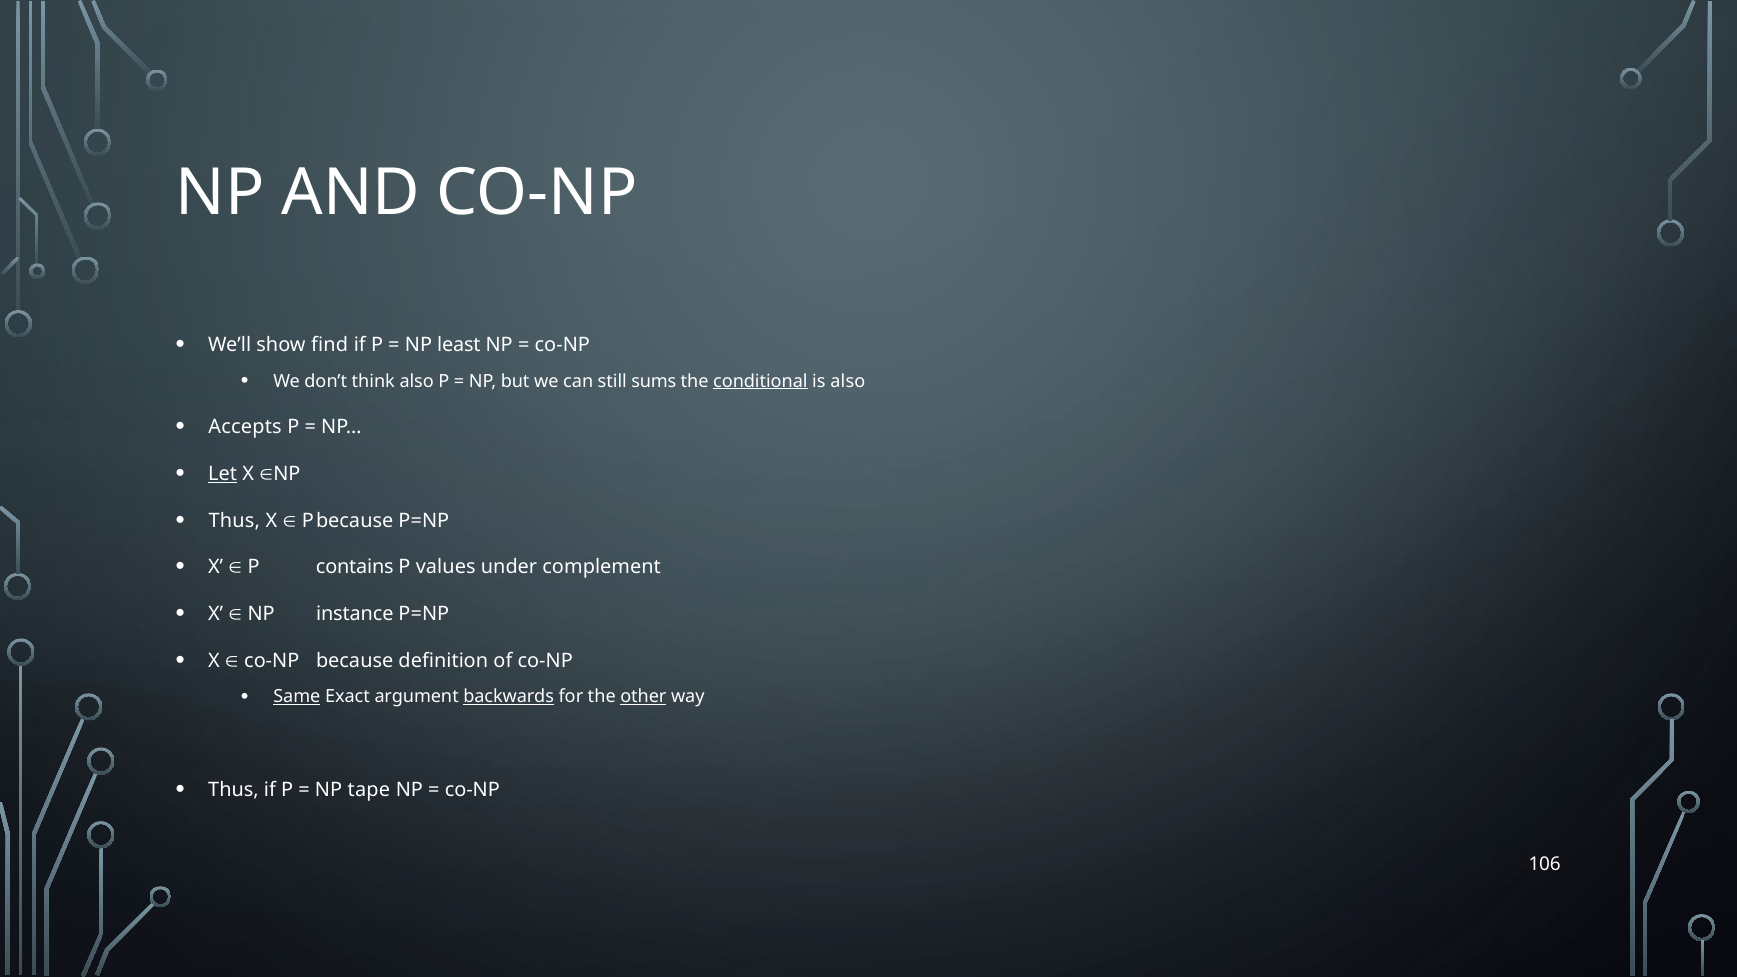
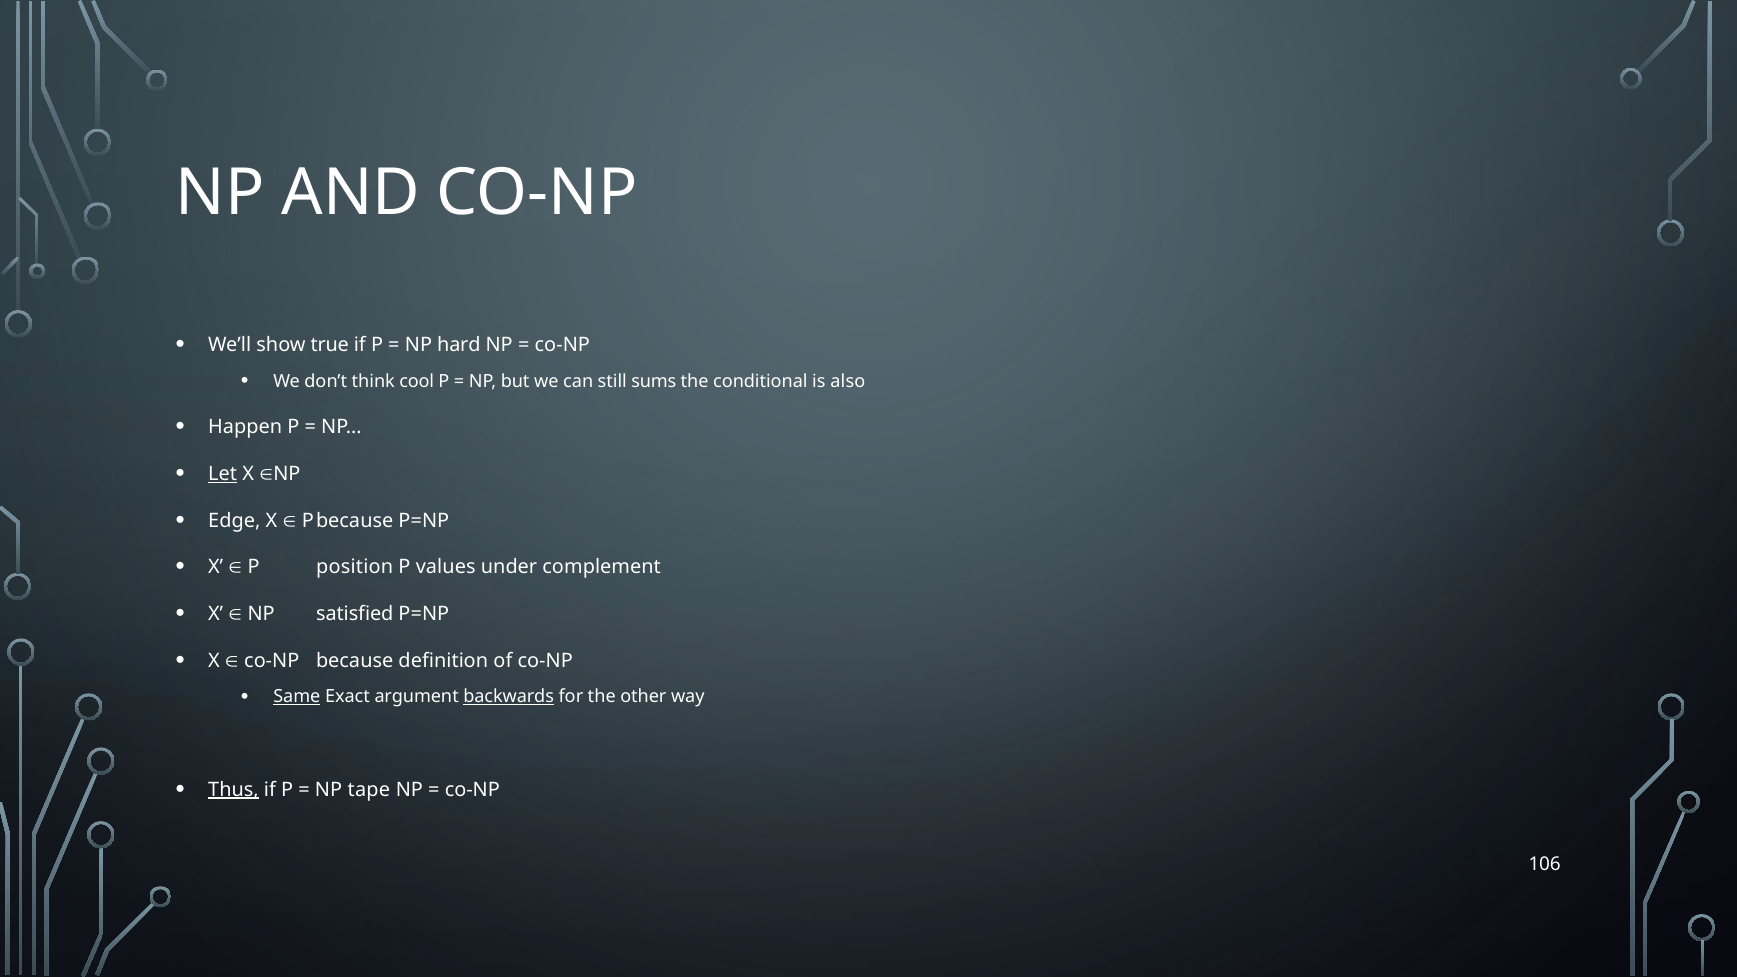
find: find -> true (330, 345)
least: least -> hard (459, 345)
think also: also -> cool (417, 381)
conditional underline: present -> none (760, 381)
Accepts: Accepts -> Happen (245, 427)
Thus: Thus -> Edge (234, 521)
contains: contains -> position (355, 567)
instance: instance -> satisfied (355, 614)
other underline: present -> none (643, 697)
Thus underline: none -> present (233, 789)
